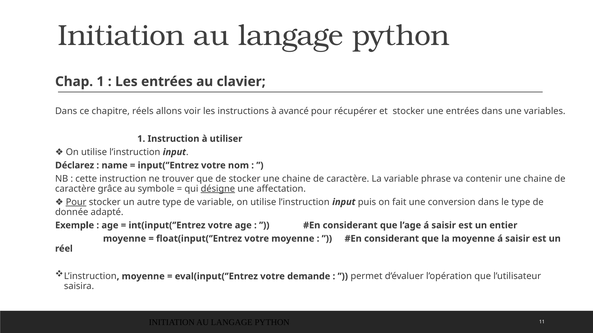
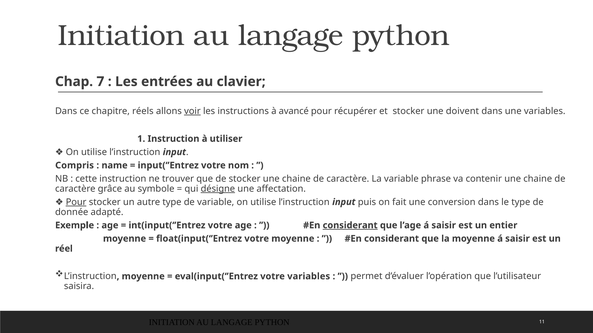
Chap 1: 1 -> 7 (100, 82)
voir underline: none -> present (192, 111)
une entrées: entrées -> doivent (462, 111)
Déclarez: Déclarez -> Compris (75, 166)
considerant underline: none -> present (350, 226)
votre demande: demande -> variables (309, 277)
